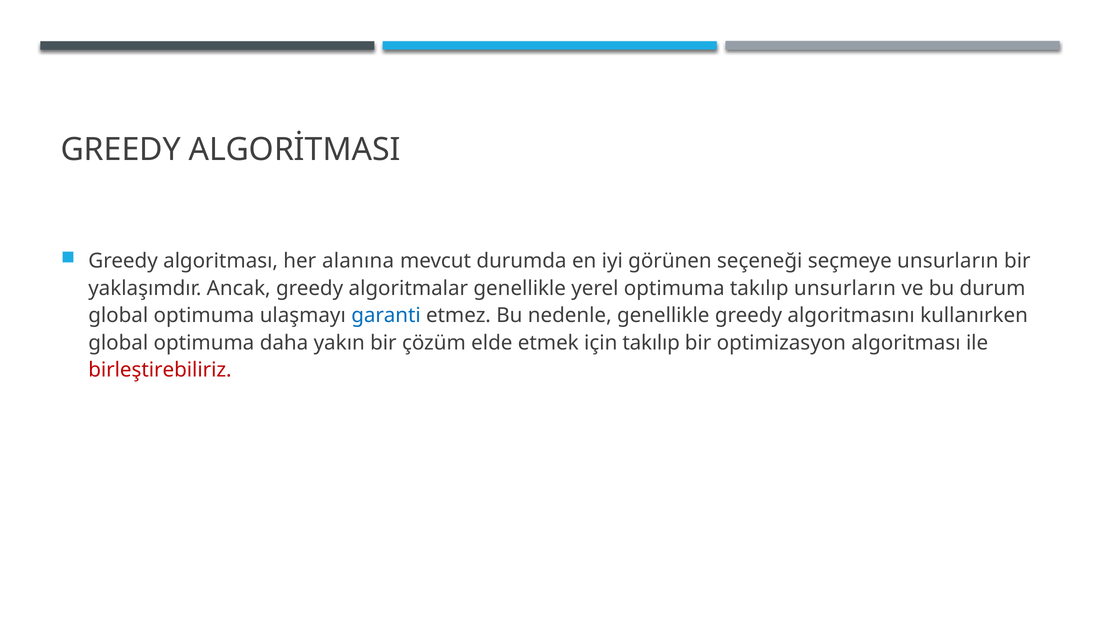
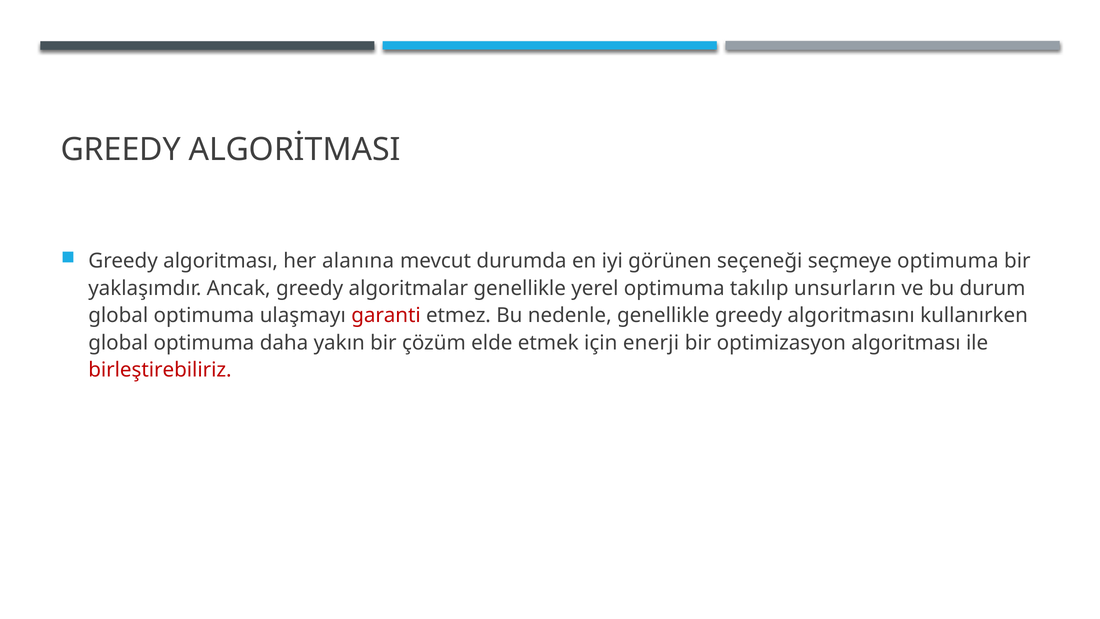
seçmeye unsurların: unsurların -> optimuma (948, 261)
garanti colour: blue -> red (386, 315)
için takılıp: takılıp -> enerji (651, 343)
